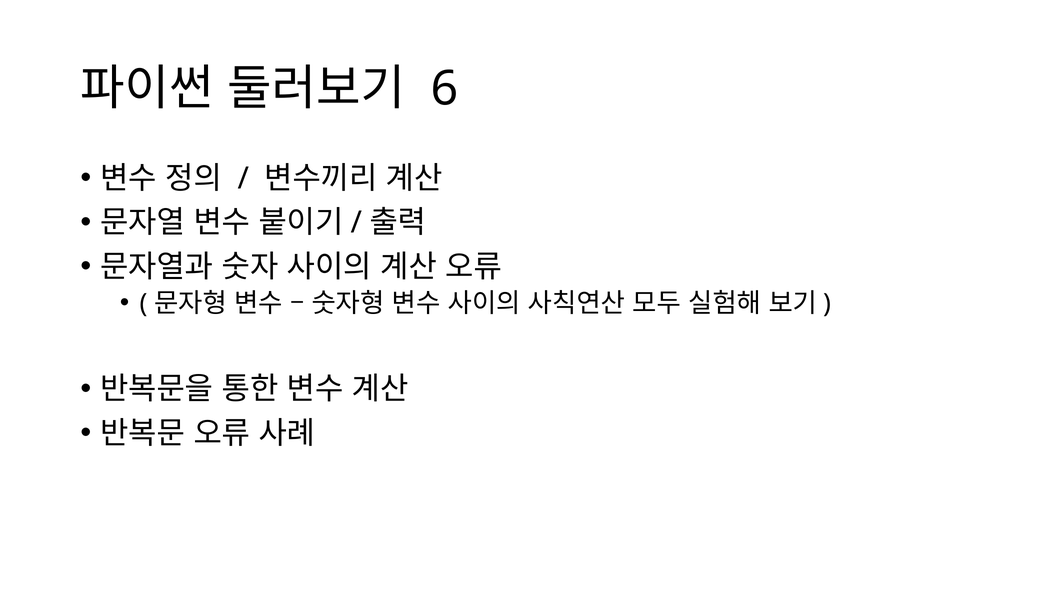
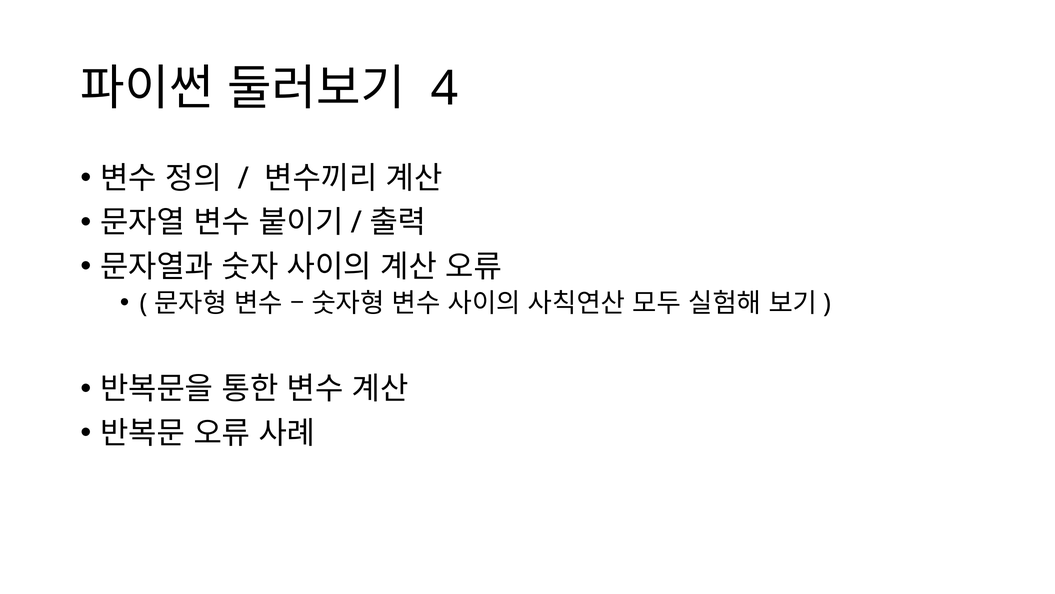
6: 6 -> 4 (444, 89)
